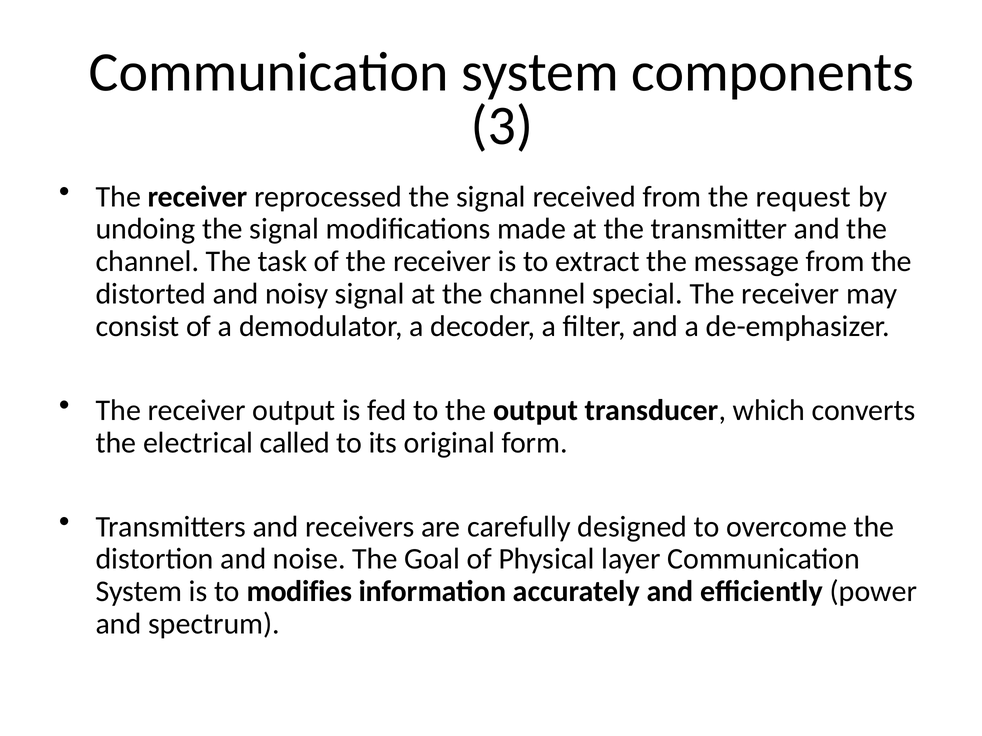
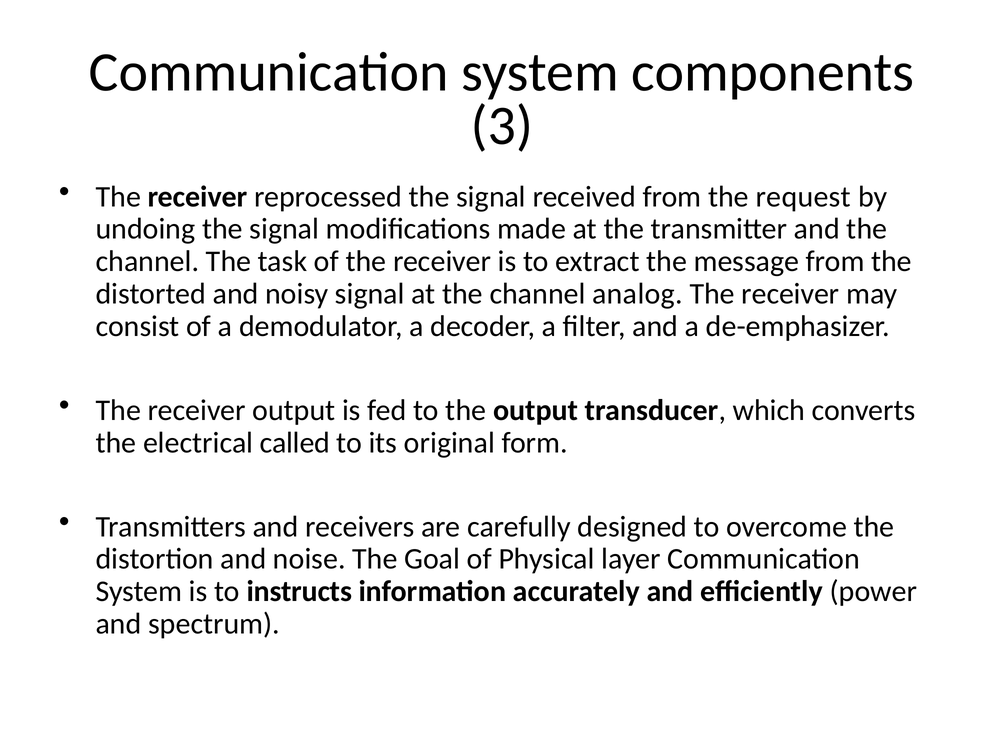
special: special -> analog (637, 294)
modifies: modifies -> instructs (299, 592)
